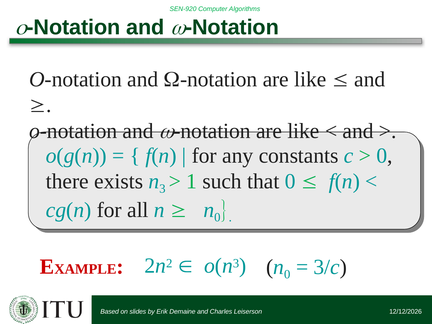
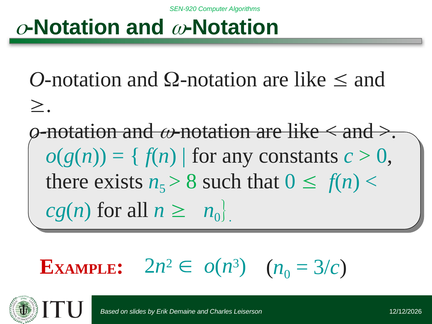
n 3: 3 -> 5 (162, 189)
1: 1 -> 8 (192, 181)
